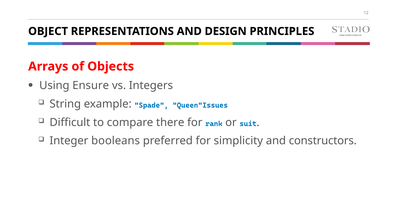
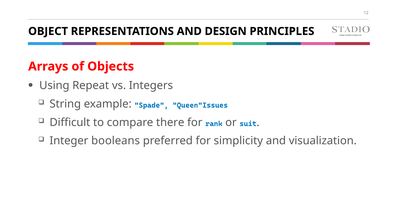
Ensure: Ensure -> Repeat (91, 86)
constructors: constructors -> visualization (323, 141)
